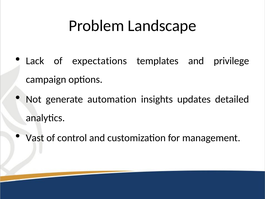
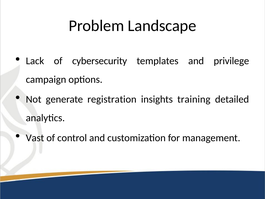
expectations: expectations -> cybersecurity (100, 61)
automation: automation -> registration (112, 99)
updates: updates -> training (194, 99)
